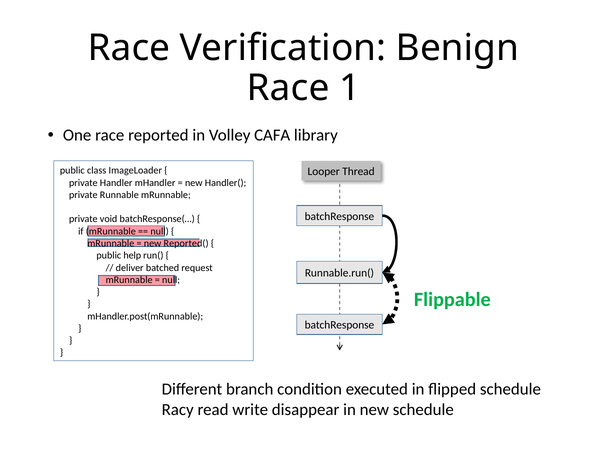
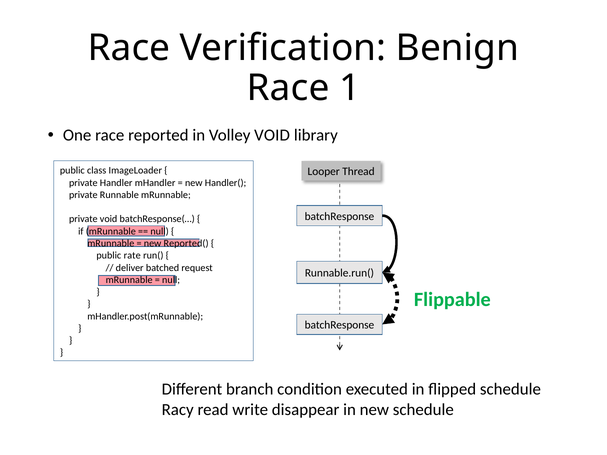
Volley CAFA: CAFA -> VOID (272, 135)
help: help -> rate (132, 256)
